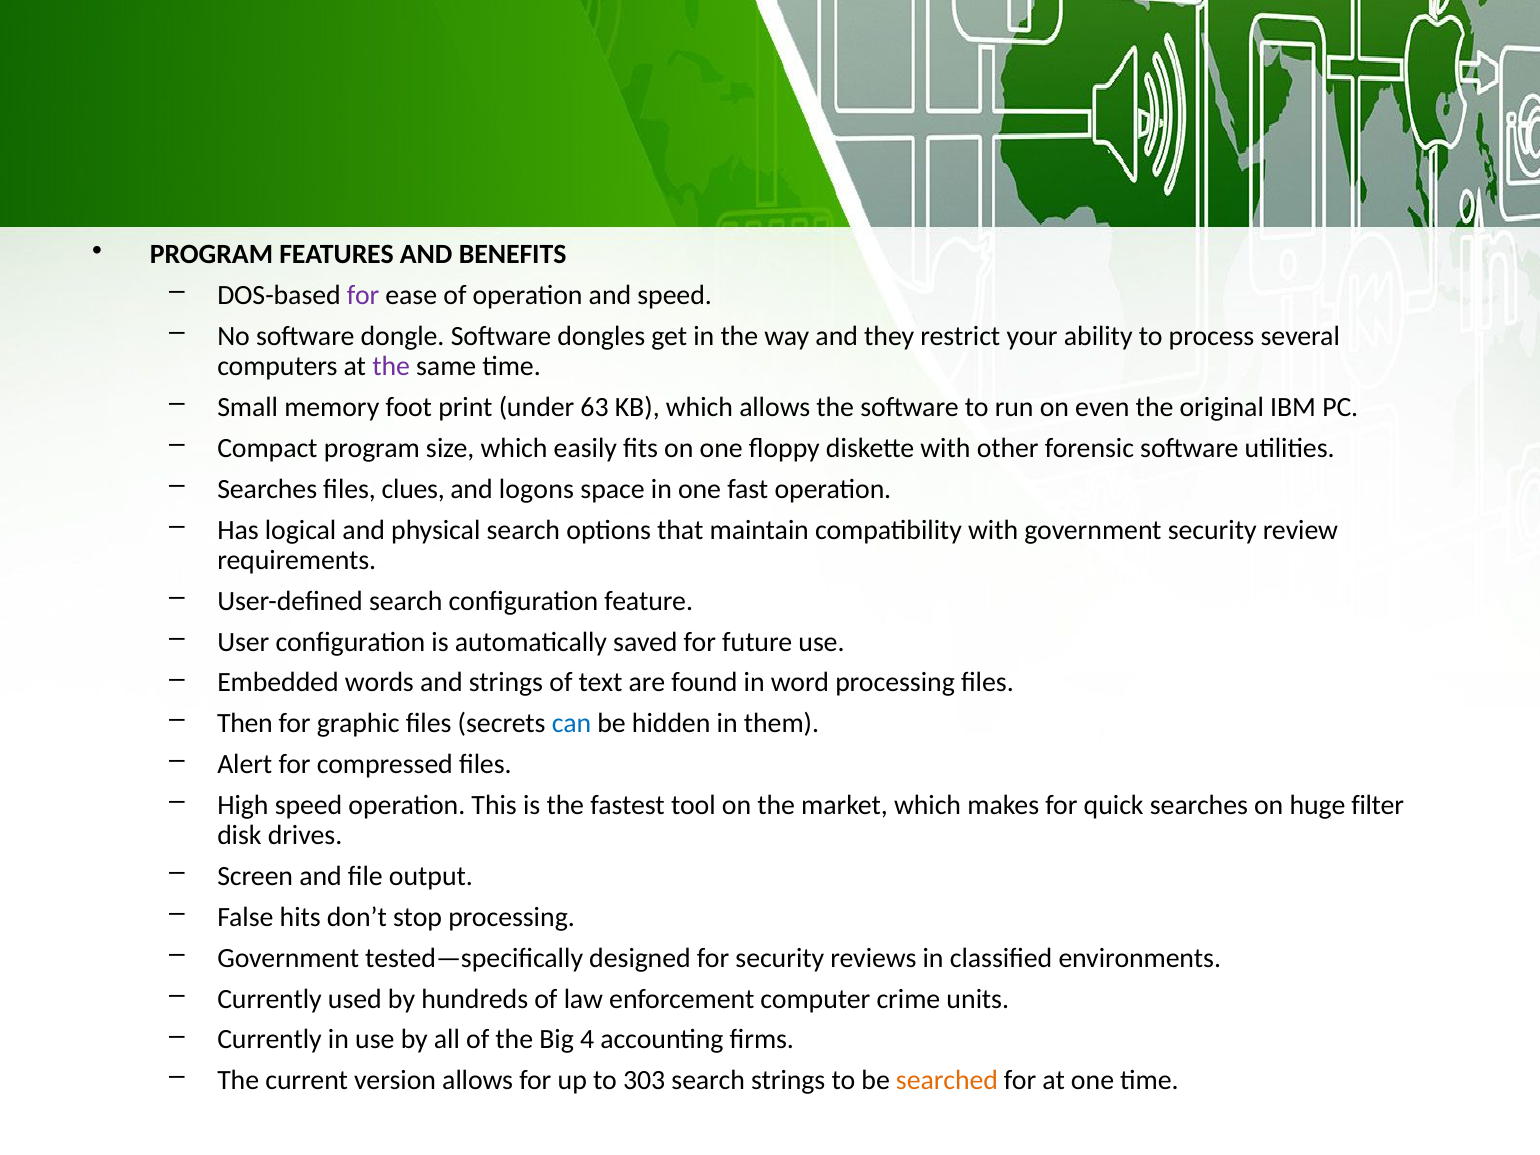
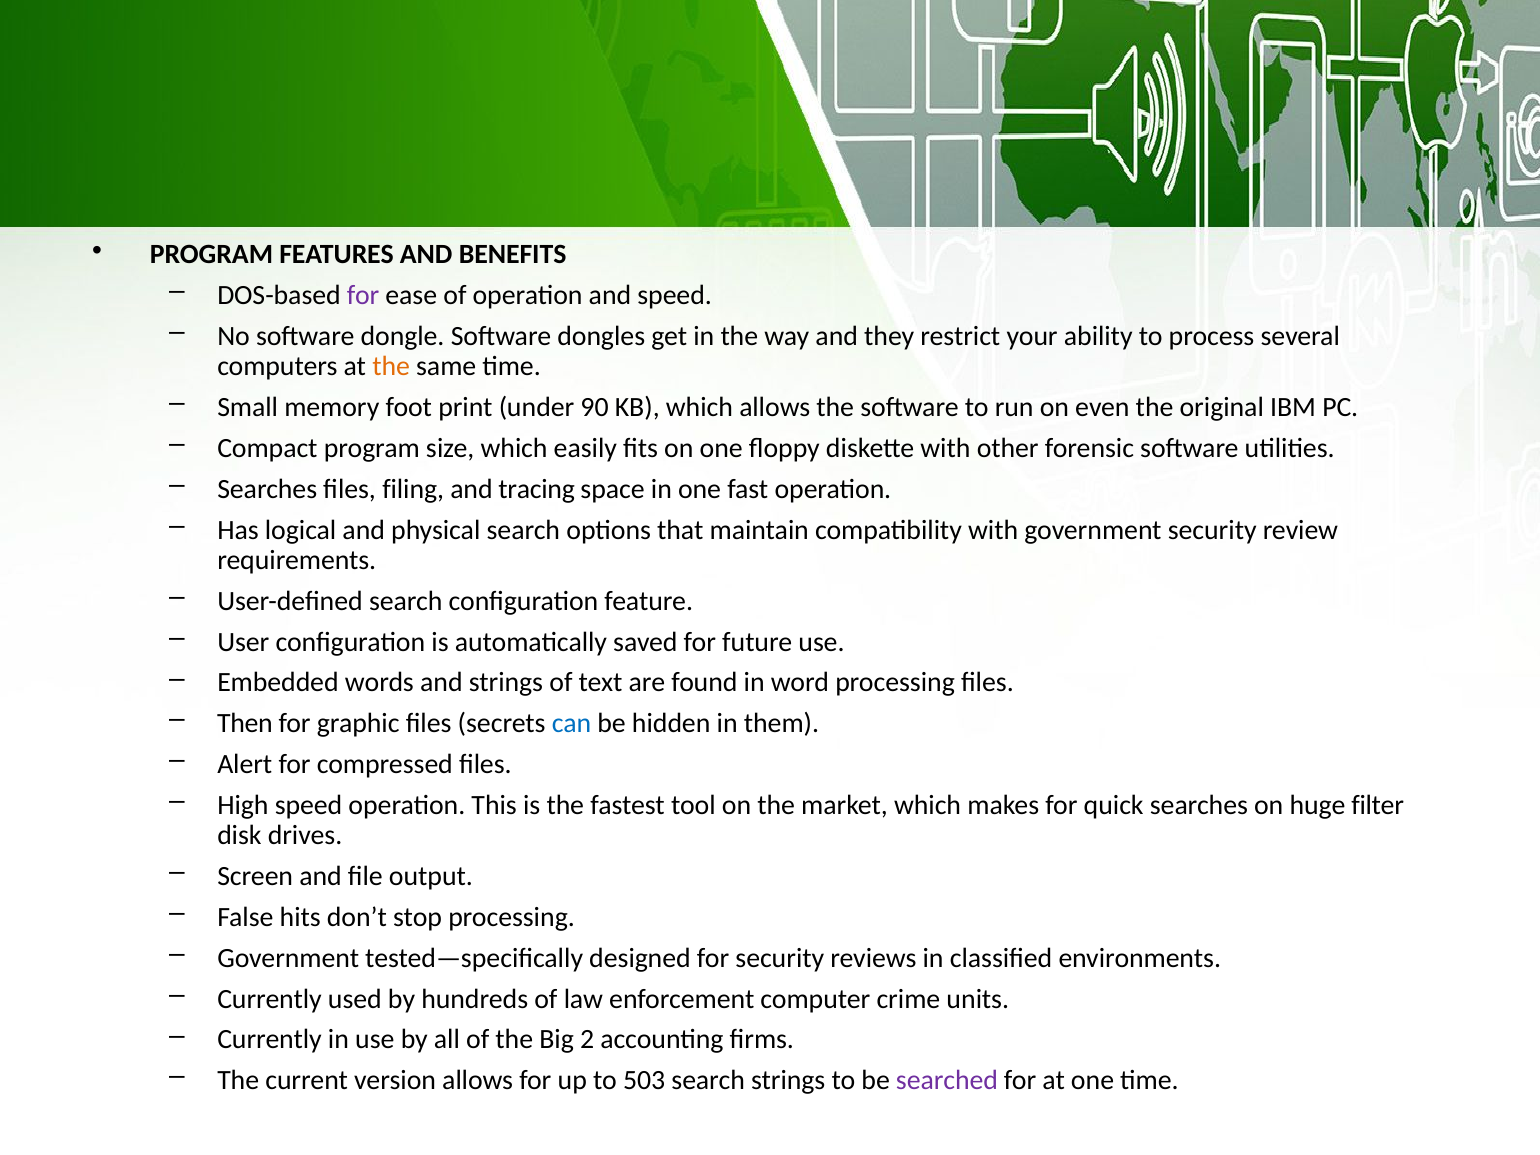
the colour: purple -> orange (391, 367)
63: 63 -> 90 (595, 407)
clues: clues -> filing (413, 489)
logons: logons -> tracing (537, 489)
4: 4 -> 2 (587, 1040)
303: 303 -> 503 (644, 1081)
searched colour: orange -> purple (947, 1081)
